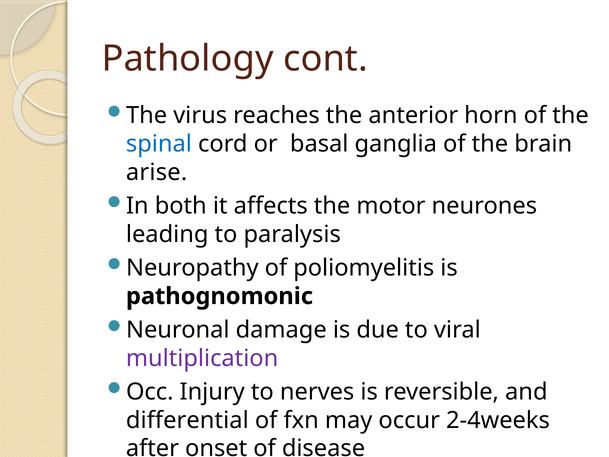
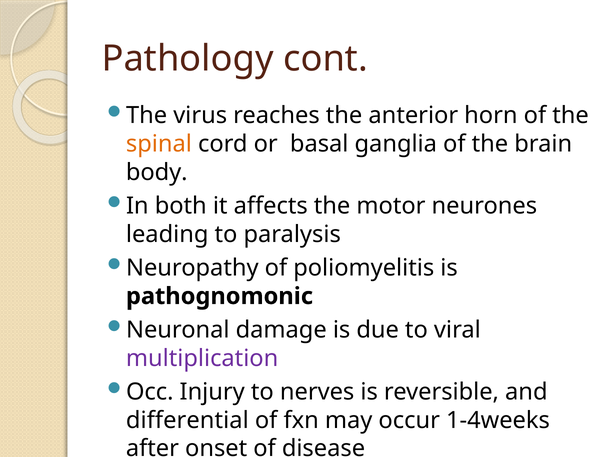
spinal colour: blue -> orange (159, 144)
arise: arise -> body (157, 172)
2-4weeks: 2-4weeks -> 1-4weeks (498, 420)
